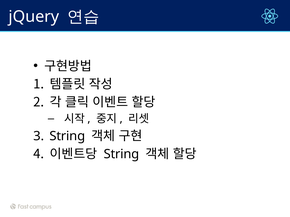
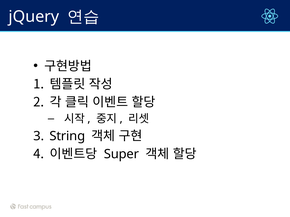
String: String -> Super (121, 154)
